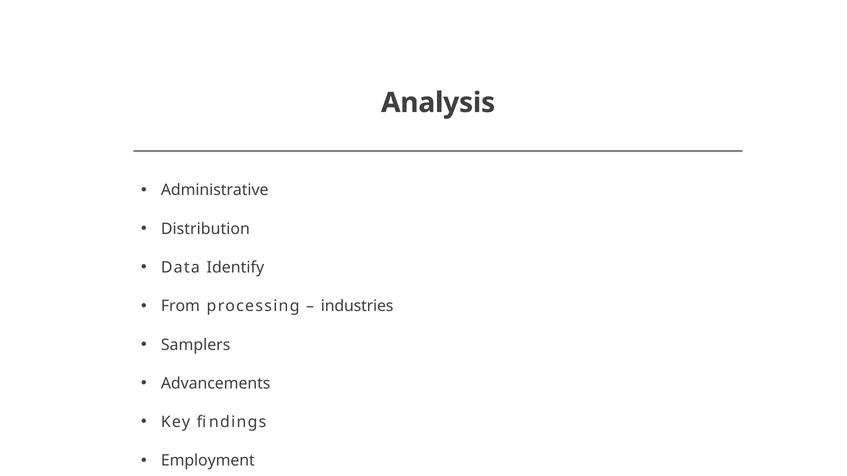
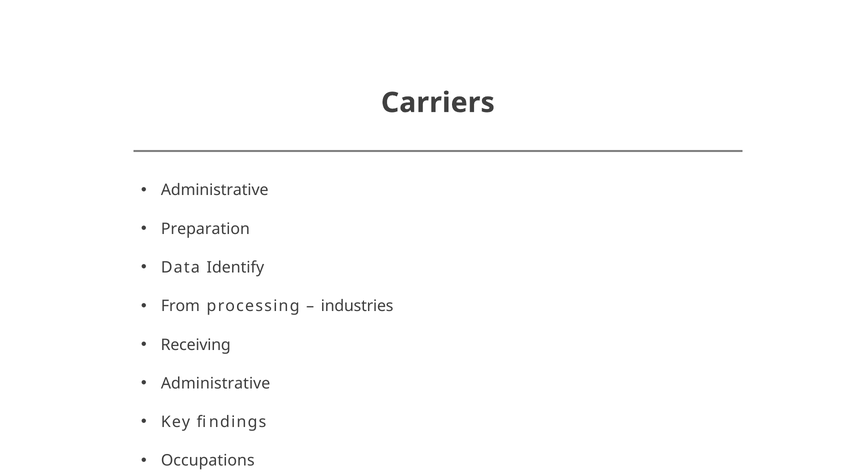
Analysis: Analysis -> Carriers (438, 103)
Distribution: Distribution -> Preparation (205, 229)
Samplers: Samplers -> Receiving (196, 345)
Advancements: Advancements -> Administrative (216, 384)
Employment: Employment -> Occupations (208, 461)
